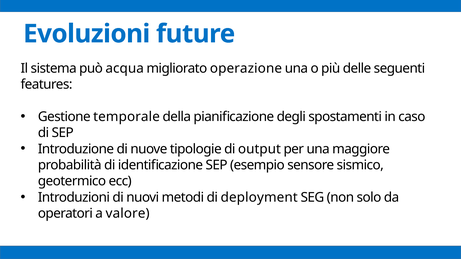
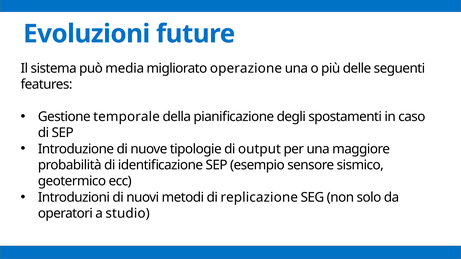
acqua: acqua -> media (125, 68)
deployment: deployment -> replicazione (259, 198)
valore: valore -> studio (128, 214)
